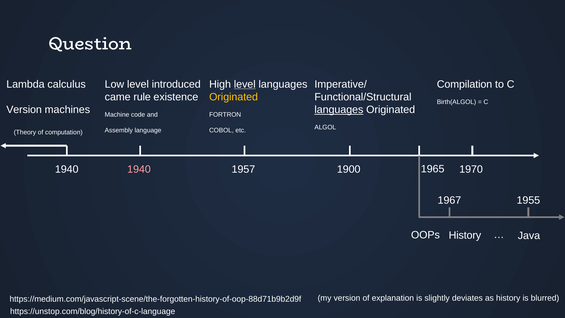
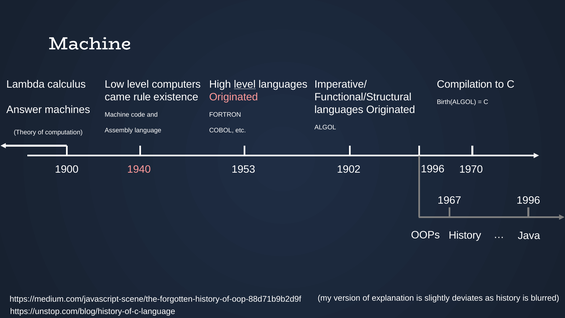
Question: Question -> Machine (90, 44)
introduced: introduced -> computers (176, 84)
Originated colour: yellow -> pink (234, 97)
Version: Version -> Answer (24, 110)
languages underline: present -> none (339, 110)
1965: 1965 -> 1996 (433, 169)
1940: 1940 -> 1900 (67, 169)
1957: 1957 -> 1953 (243, 169)
1900: 1900 -> 1902 (349, 169)
1955: 1955 -> 1996 (528, 200)
